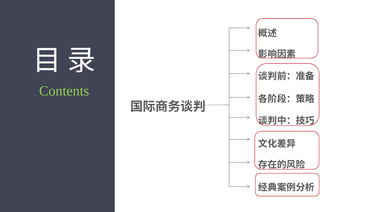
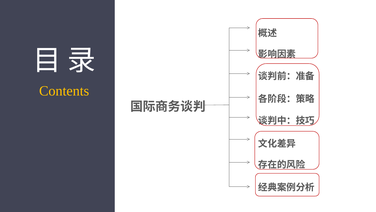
Contents colour: light green -> yellow (64, 91)
